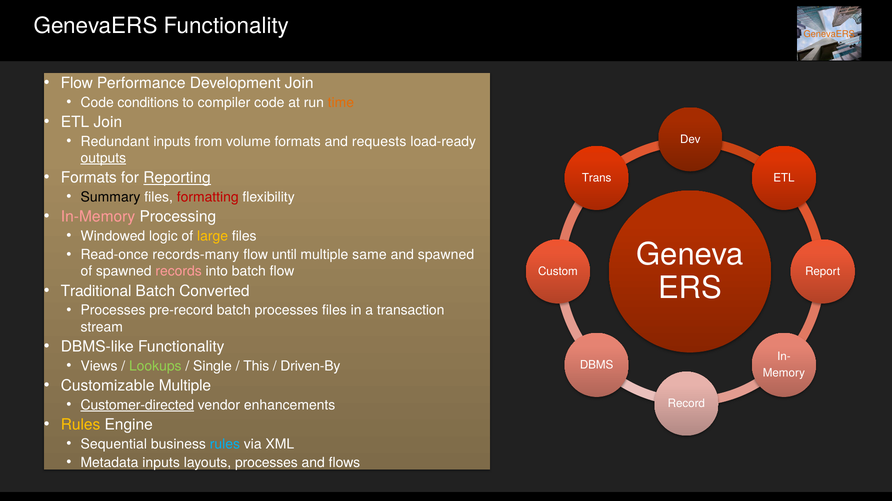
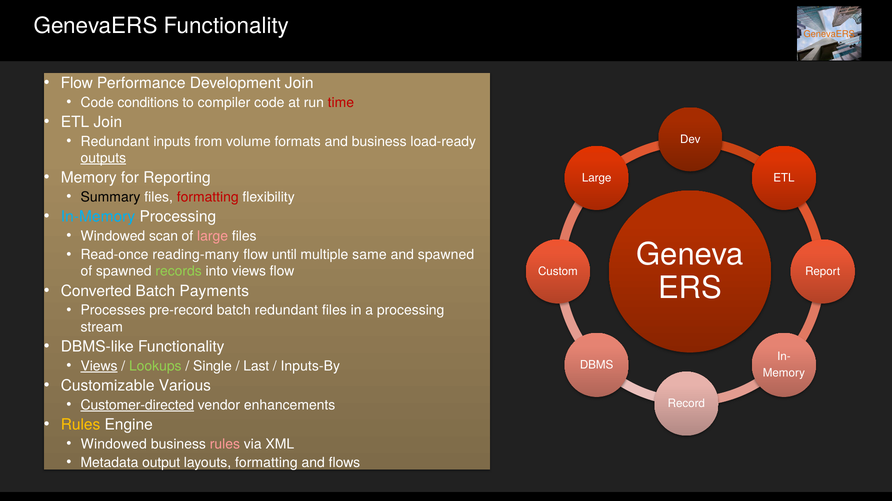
time colour: orange -> red (341, 103)
and requests: requests -> business (379, 142)
Formats: Formats -> Memory (89, 178)
Reporting underline: present -> none (177, 178)
Trans: Trans -> Large (597, 178)
In-Memory colour: pink -> light blue (98, 217)
logic: logic -> scan (164, 236)
large colour: yellow -> pink (213, 236)
records-many: records-many -> reading-many (196, 255)
records colour: pink -> light green (179, 272)
into batch: batch -> views (249, 272)
Traditional: Traditional -> Converted (96, 291)
Converted: Converted -> Payments (214, 291)
batch processes: processes -> redundant (286, 311)
a transaction: transaction -> processing (411, 311)
Views underline: none -> present (99, 367)
This: This -> Last (256, 367)
Driven-By: Driven-By -> Inputs-By (310, 367)
Customizable Multiple: Multiple -> Various (185, 386)
Sequential: Sequential -> Windowed (114, 445)
rules colour: light blue -> pink (225, 445)
Metadata inputs: inputs -> output (161, 463)
layouts processes: processes -> formatting (266, 463)
